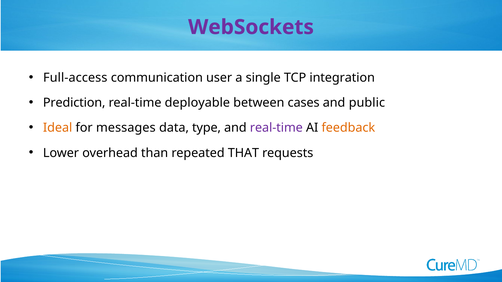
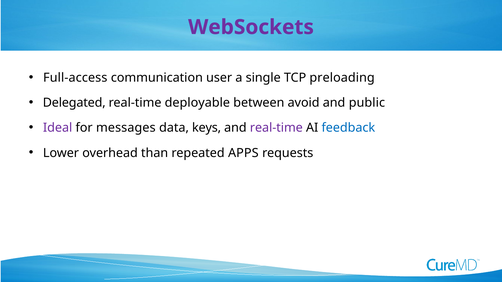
integration: integration -> preloading (342, 78)
Prediction: Prediction -> Delegated (74, 103)
cases: cases -> avoid (304, 103)
Ideal colour: orange -> purple (58, 128)
type: type -> keys (207, 128)
feedback colour: orange -> blue (348, 128)
THAT: THAT -> APPS (243, 153)
